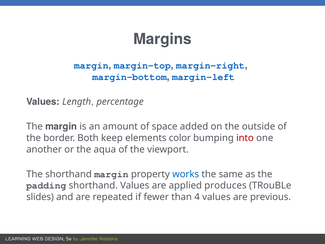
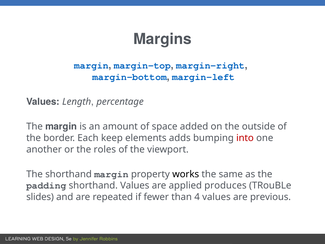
Both: Both -> Each (88, 138)
color: color -> adds (180, 138)
aqua: aqua -> roles (105, 149)
works colour: blue -> black (186, 174)
